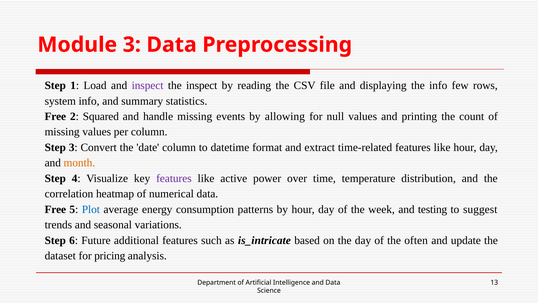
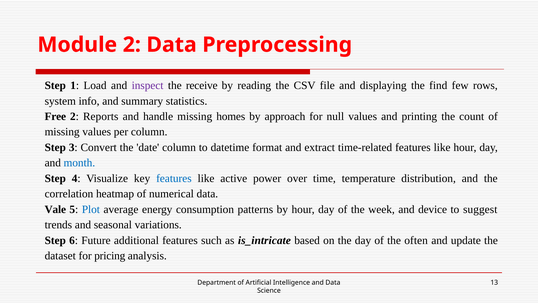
Module 3: 3 -> 2 (132, 45)
the inspect: inspect -> receive (202, 85)
the info: info -> find (438, 85)
Squared: Squared -> Reports (101, 116)
events: events -> homes (231, 116)
allowing: allowing -> approach (285, 116)
month colour: orange -> blue (79, 163)
features colour: purple -> blue (174, 178)
Free: Free -> Vale (55, 209)
testing: testing -> device (433, 209)
